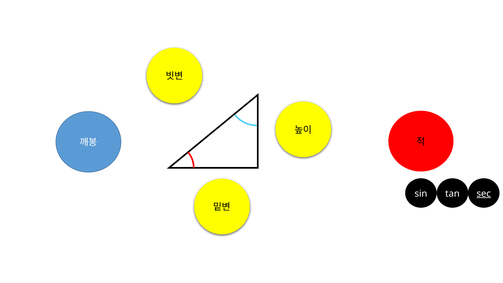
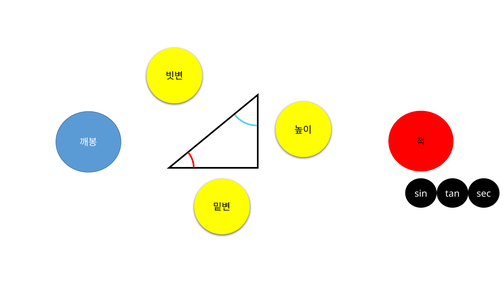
sec underline: present -> none (484, 194)
